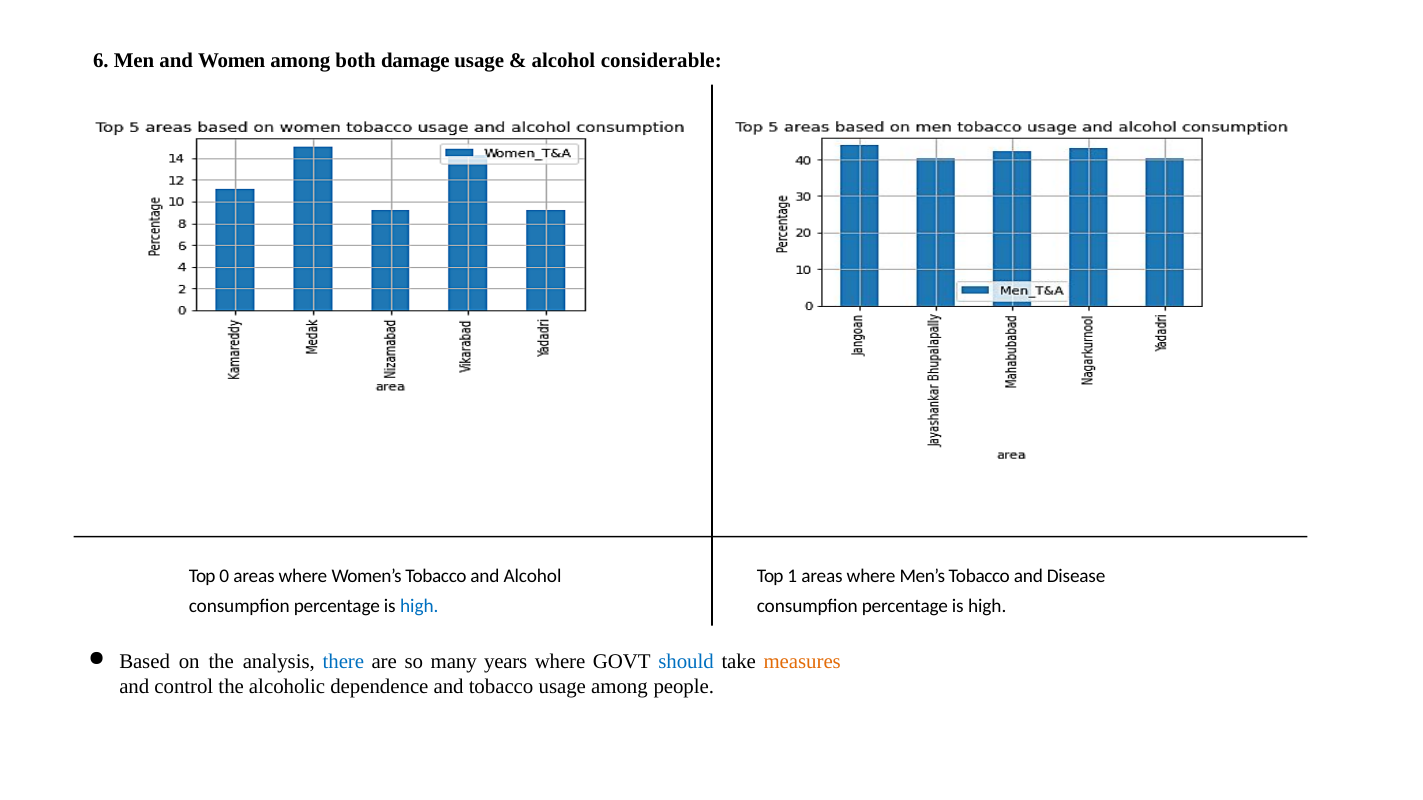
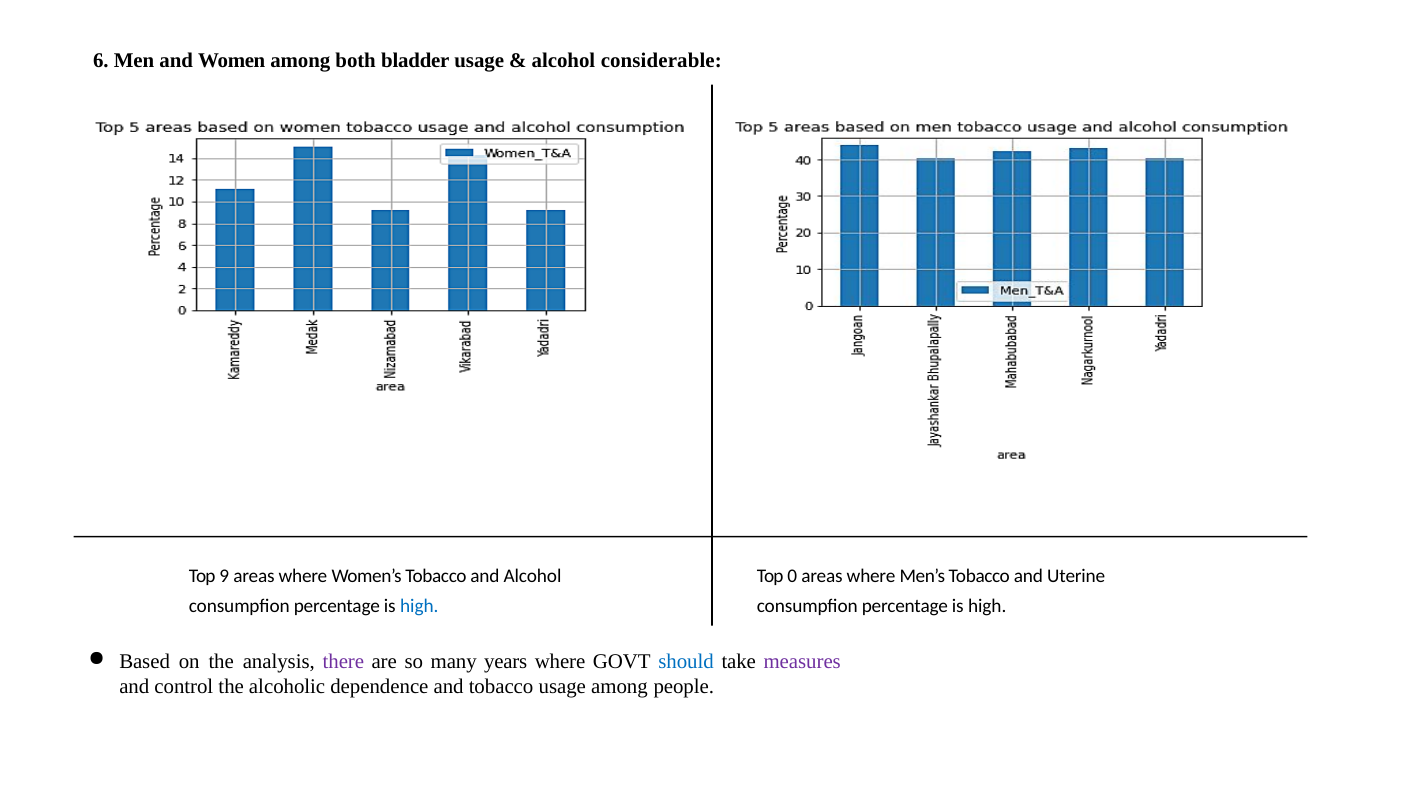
damage: damage -> bladder (415, 61)
0: 0 -> 9 (224, 576)
1: 1 -> 0 (792, 576)
Disease: Disease -> Uterine (1076, 576)
there colour: blue -> purple (343, 662)
measures colour: orange -> purple (802, 662)
